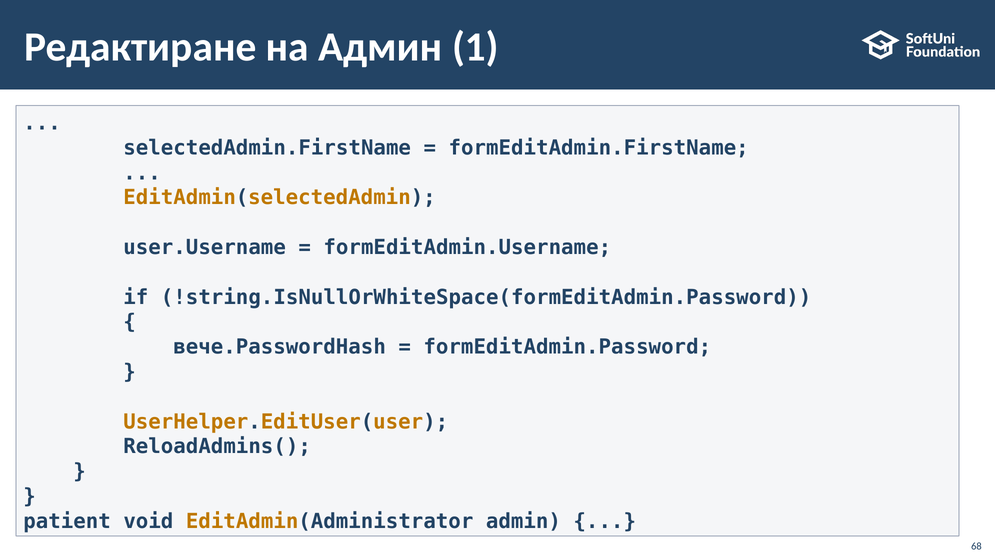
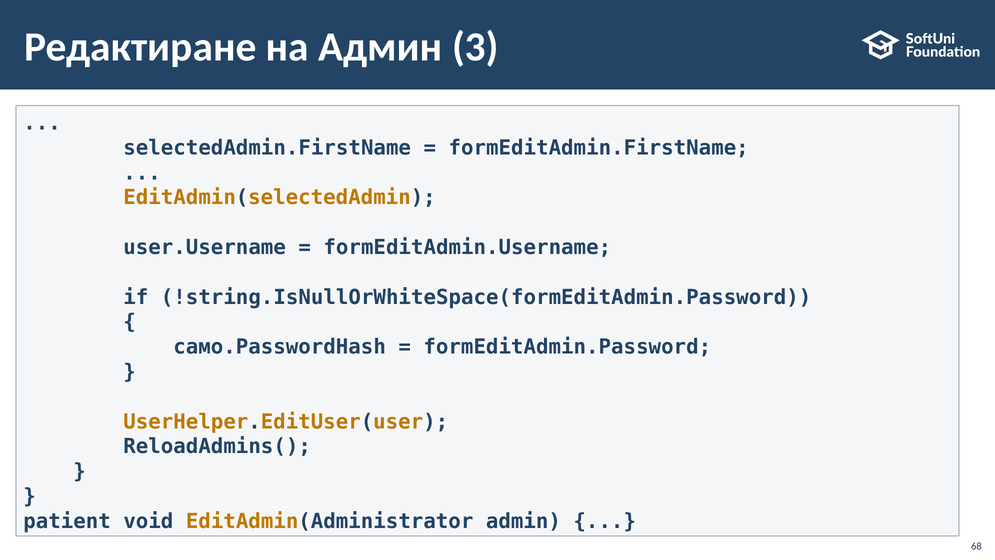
1: 1 -> 3 (475, 47)
вече.PasswordHash: вече.PasswordHash -> само.PasswordHash (280, 347)
